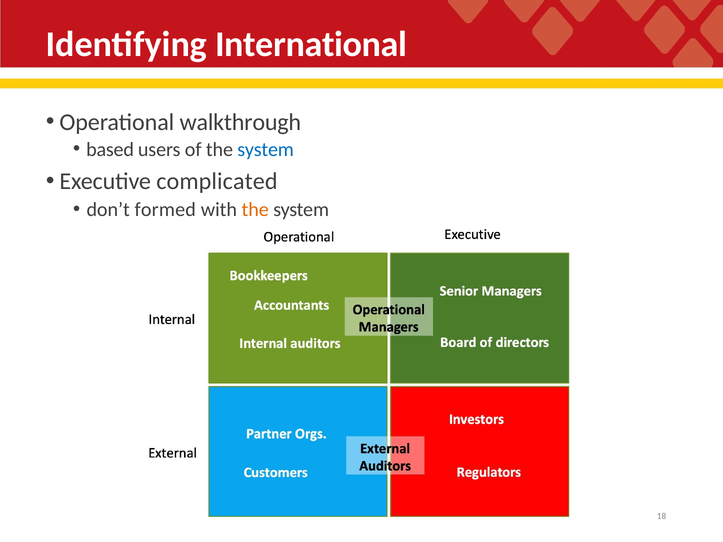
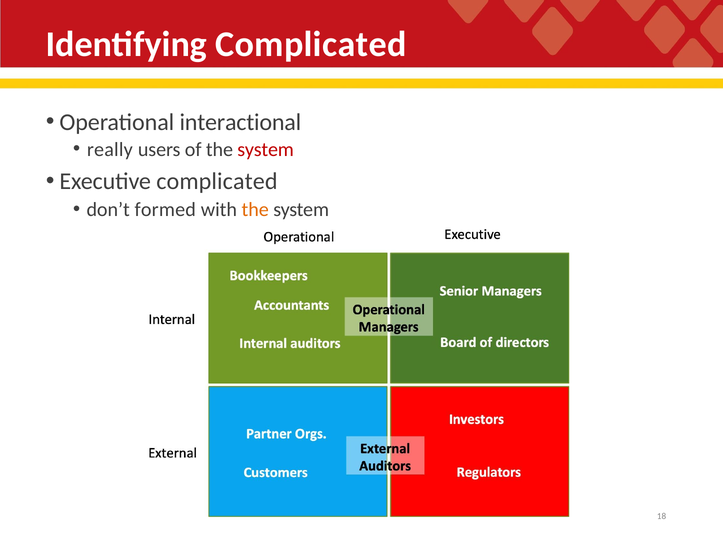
Identifying International: International -> Complicated (311, 44)
walkthrough: walkthrough -> interactional (240, 122)
based: based -> really (110, 149)
system colour: blue -> red (266, 149)
